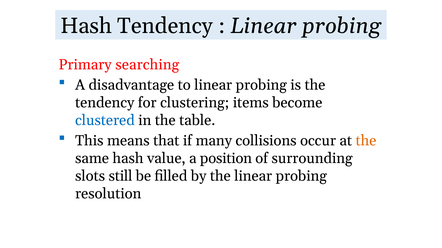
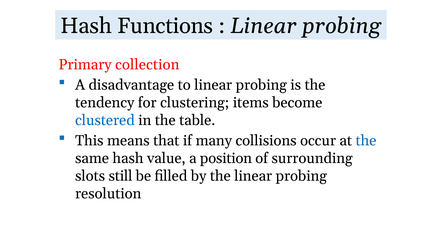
Hash Tendency: Tendency -> Functions (165, 26)
searching: searching -> collection (147, 65)
the colour: orange -> blue (366, 141)
